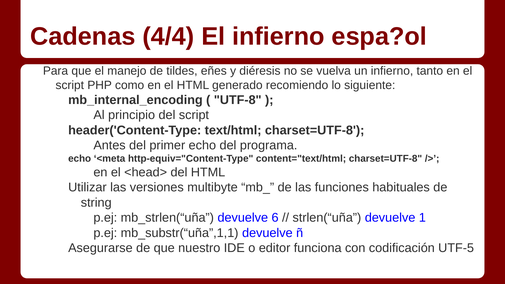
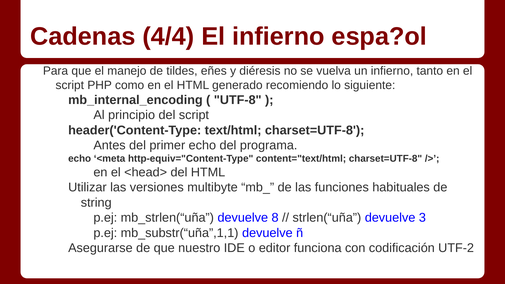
6: 6 -> 8 (275, 218)
1: 1 -> 3 (422, 218)
UTF-5: UTF-5 -> UTF-2 (456, 248)
